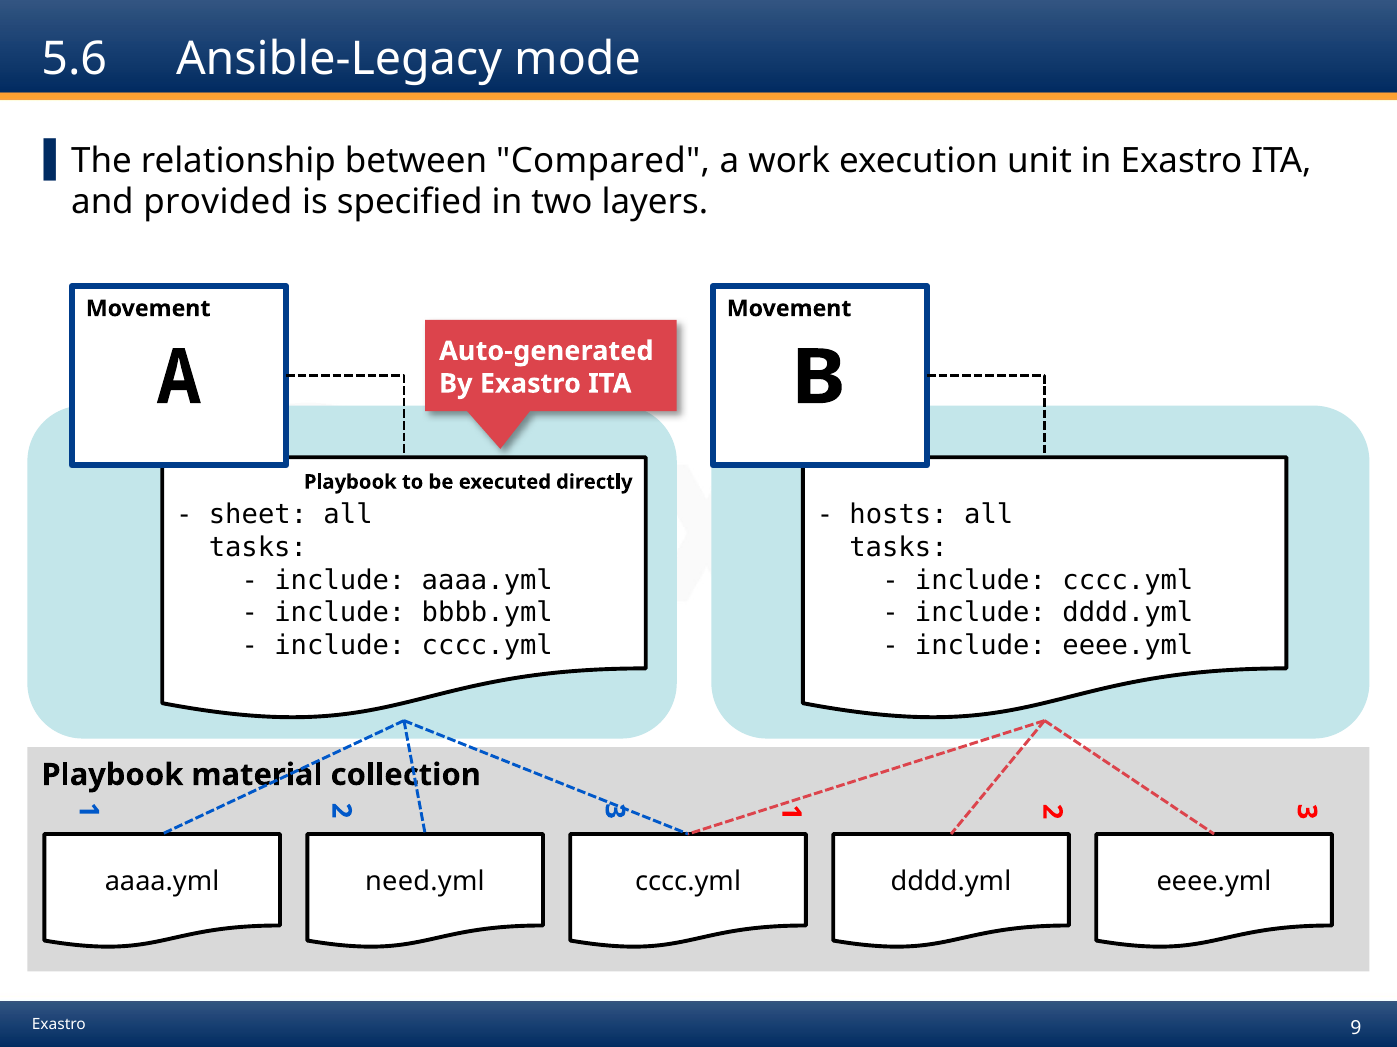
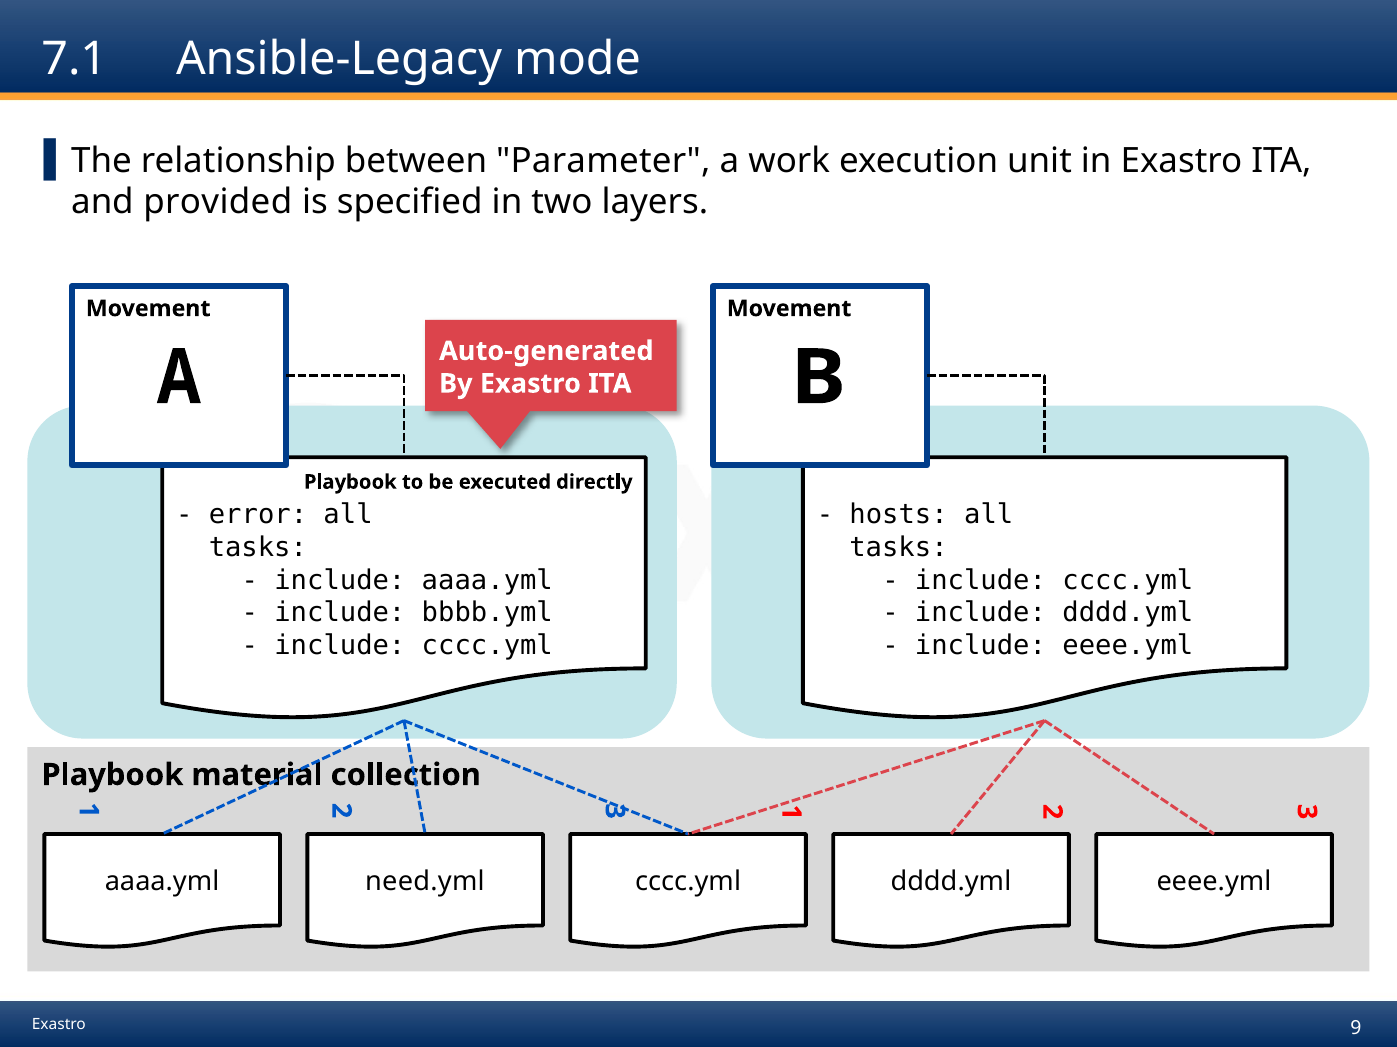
5.6: 5.6 -> 7.1 (74, 59)
Compared: Compared -> Parameter (603, 161)
sheet: sheet -> error (258, 515)
